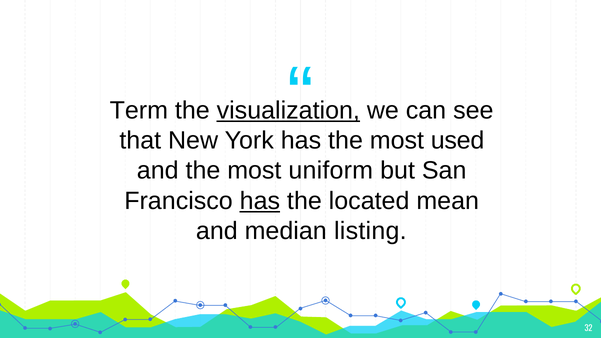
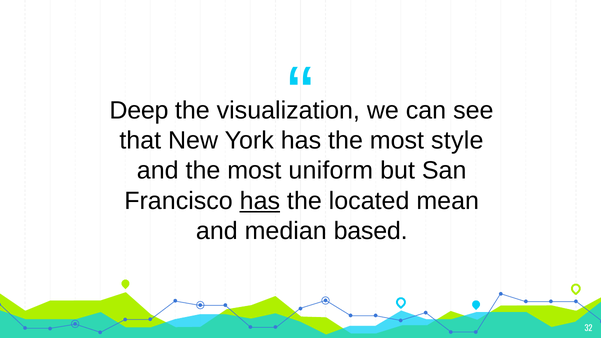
Term: Term -> Deep (139, 111)
visualization underline: present -> none (288, 111)
used: used -> style (457, 141)
listing: listing -> based (371, 231)
